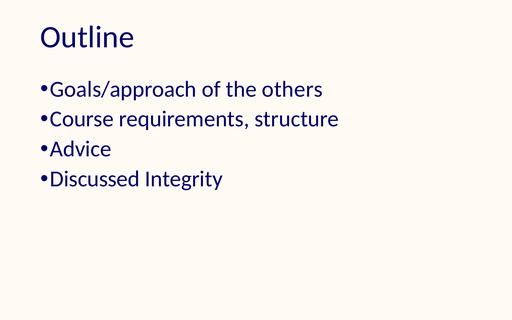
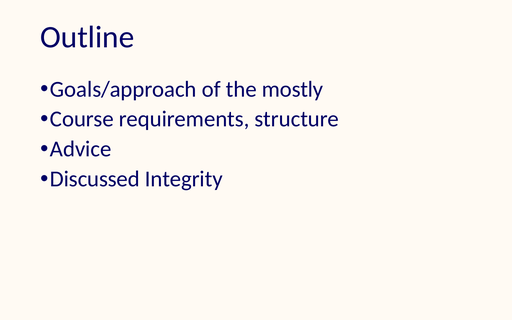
others: others -> mostly (293, 89)
